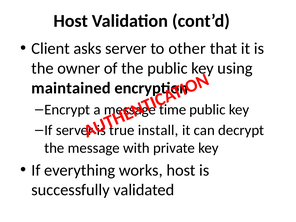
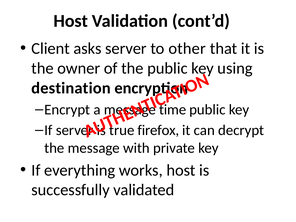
maintained: maintained -> destination (71, 88)
install: install -> firefox (158, 130)
